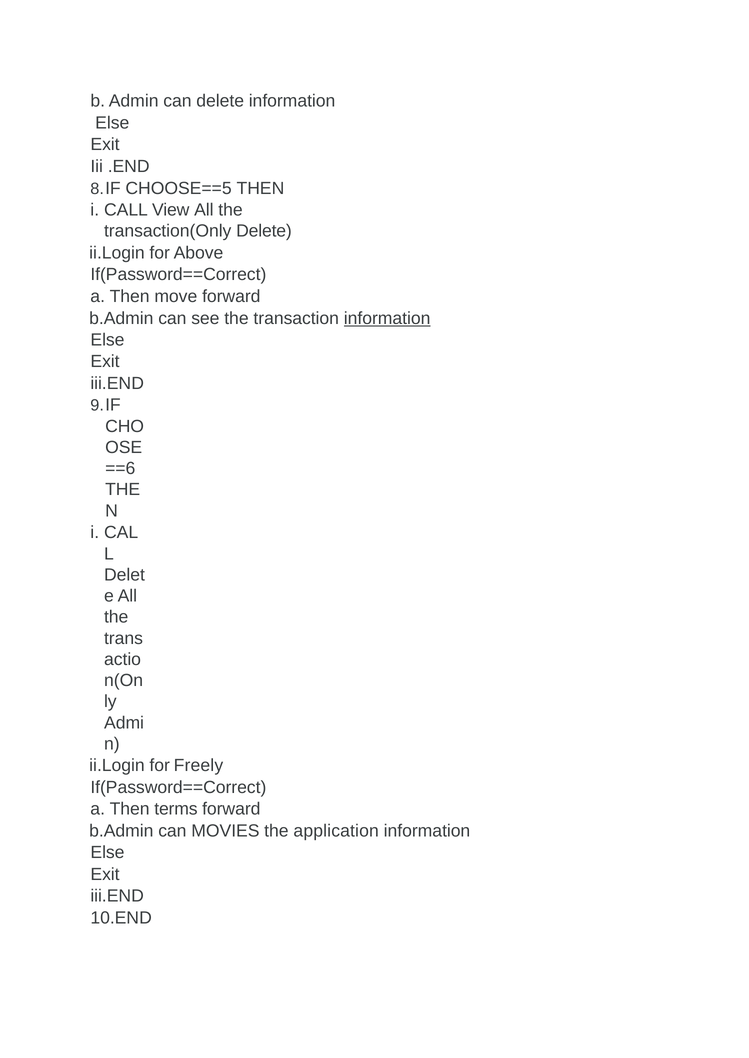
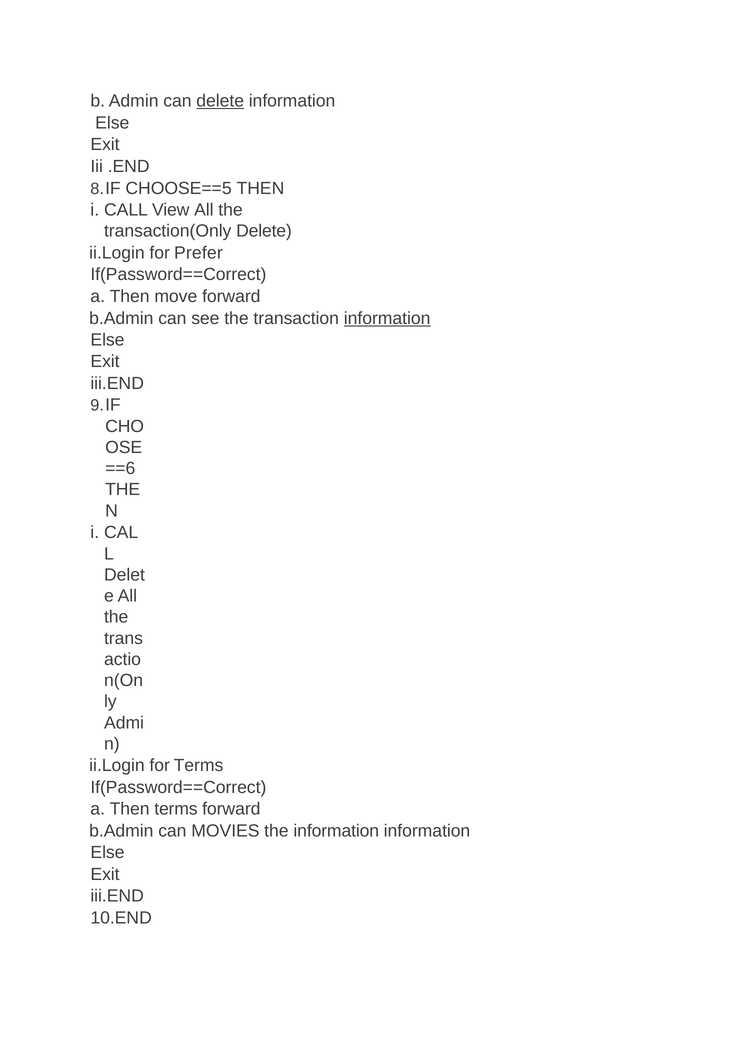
delete underline: none -> present (220, 101)
Above: Above -> Prefer (198, 253)
for Freely: Freely -> Terms (199, 766)
the application: application -> information (336, 831)
